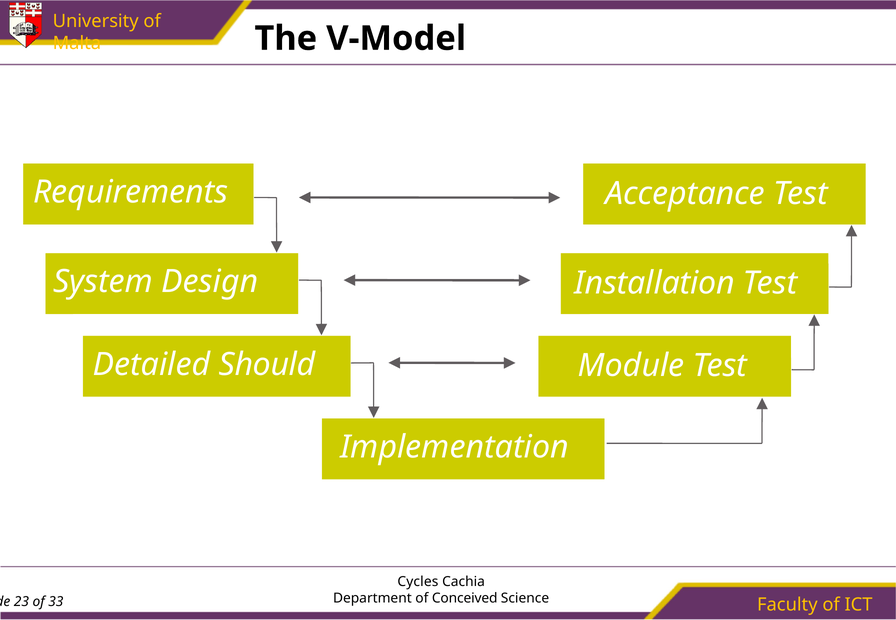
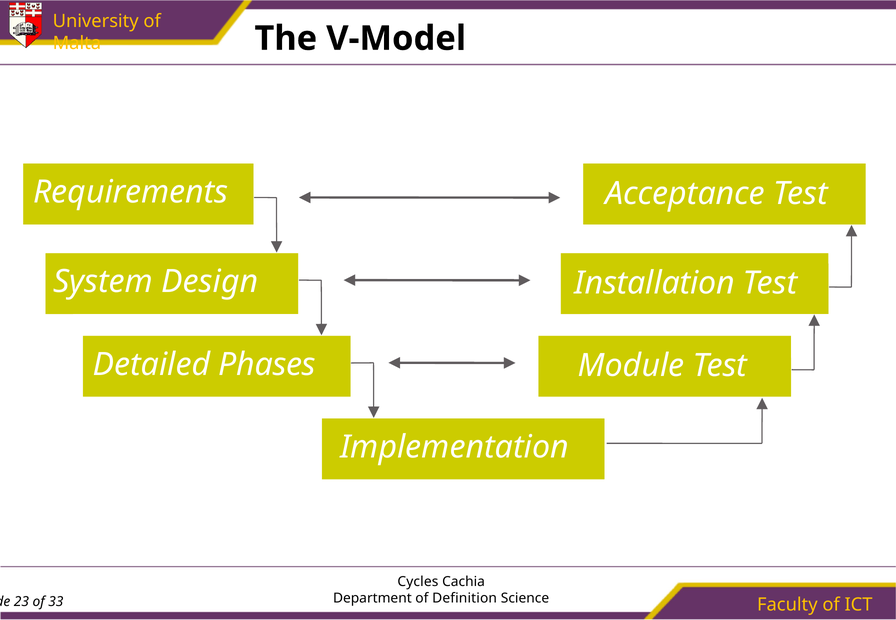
Should: Should -> Phases (267, 365)
Conceived: Conceived -> Definition (465, 598)
